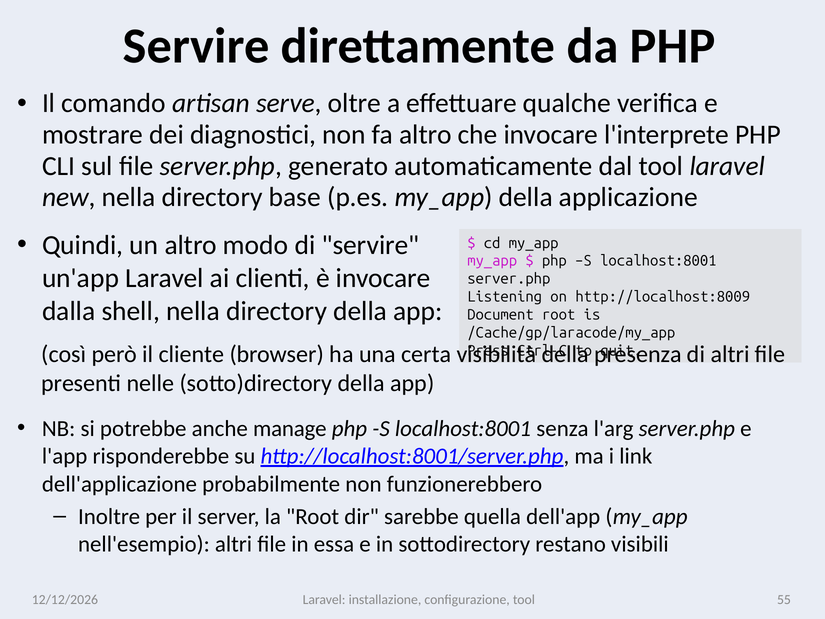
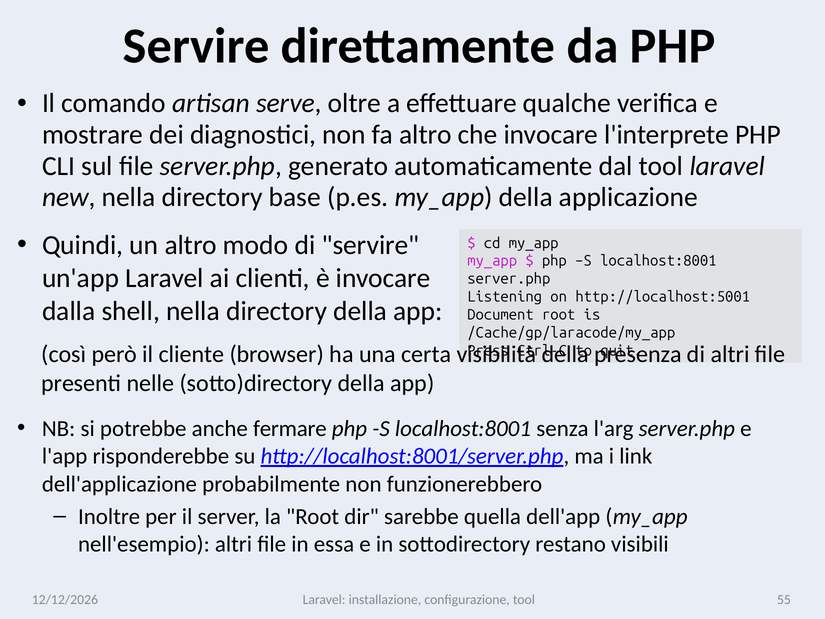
http://localhost:8009: http://localhost:8009 -> http://localhost:5001 (663, 297)
manage: manage -> fermare (290, 429)
